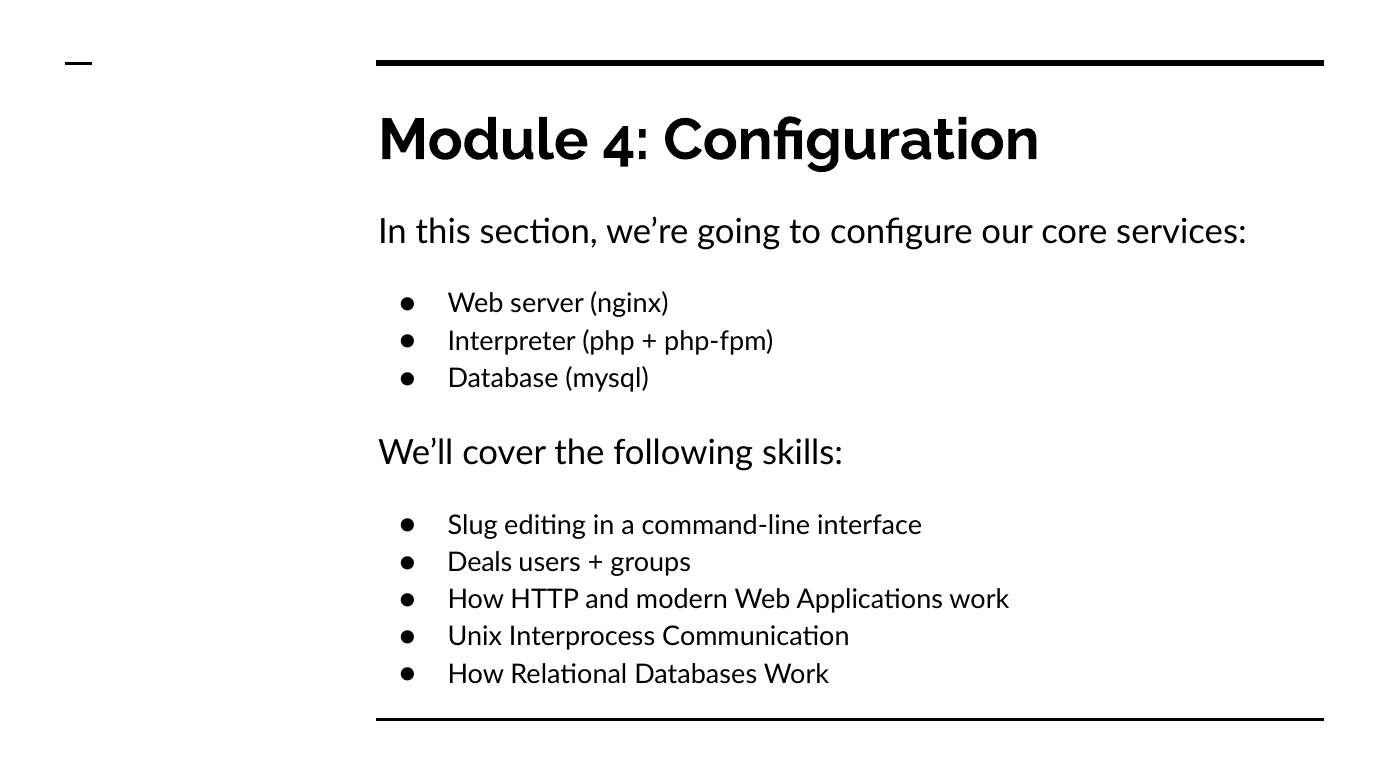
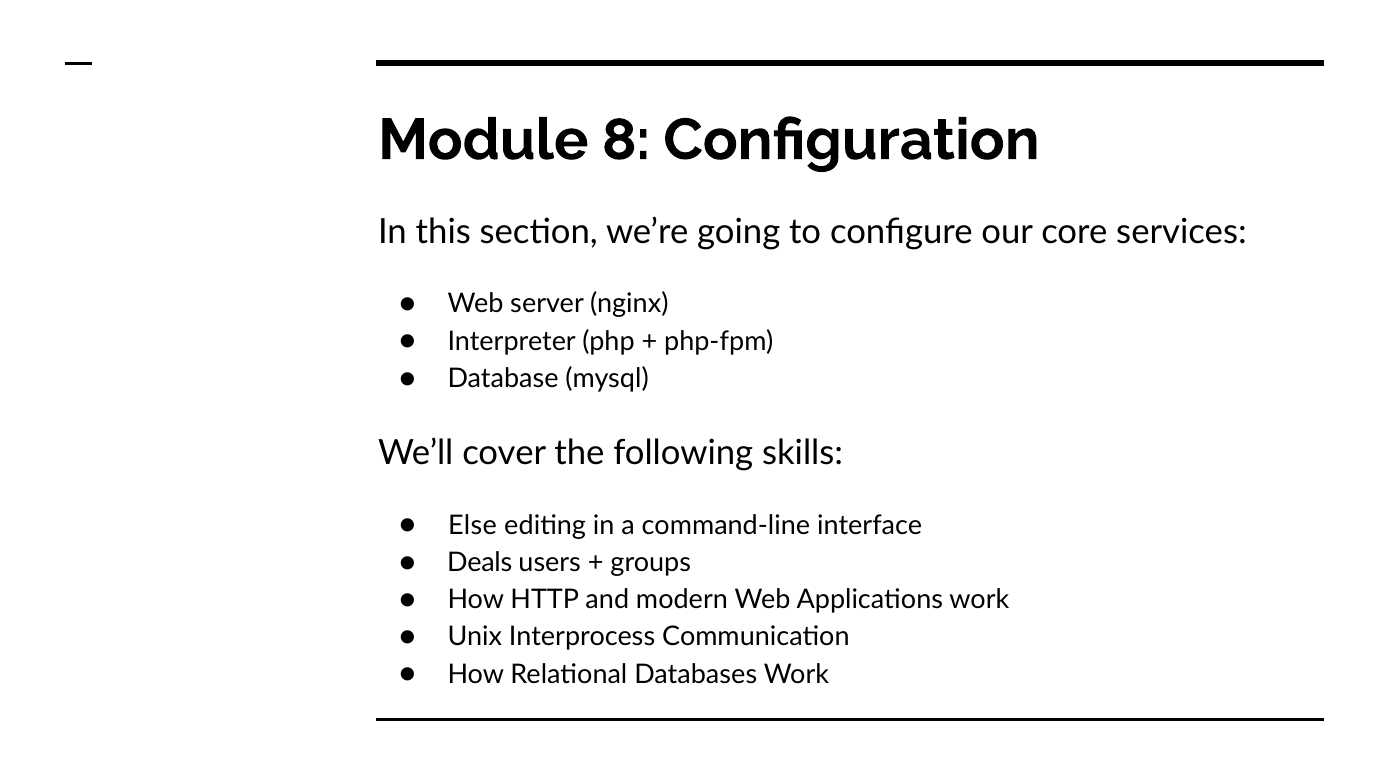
4: 4 -> 8 (626, 140)
Slug: Slug -> Else (472, 525)
